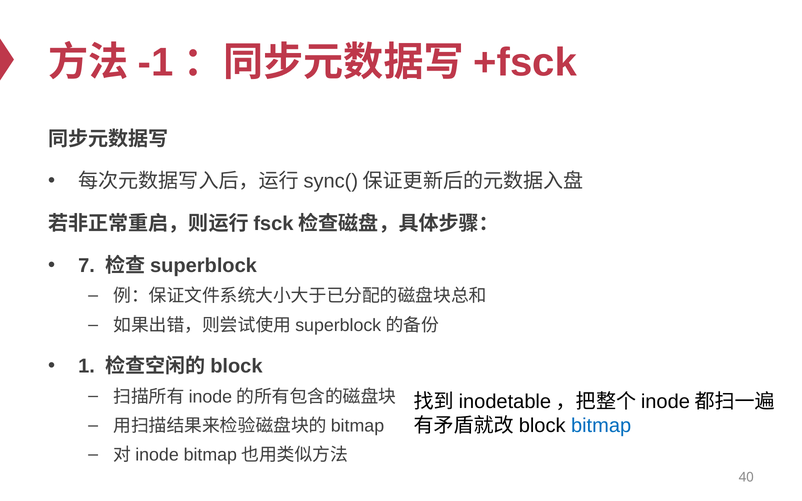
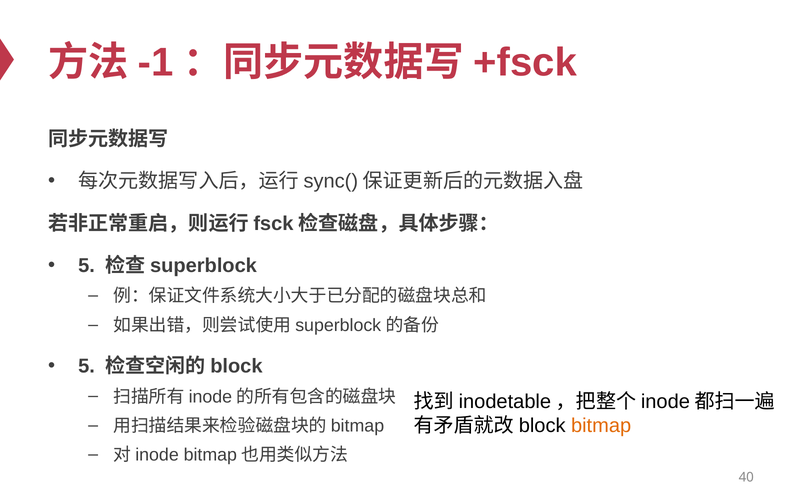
7: 7 -> 5 (87, 266)
1: 1 -> 5 (87, 366)
bitmap colour: blue -> orange (601, 426)
